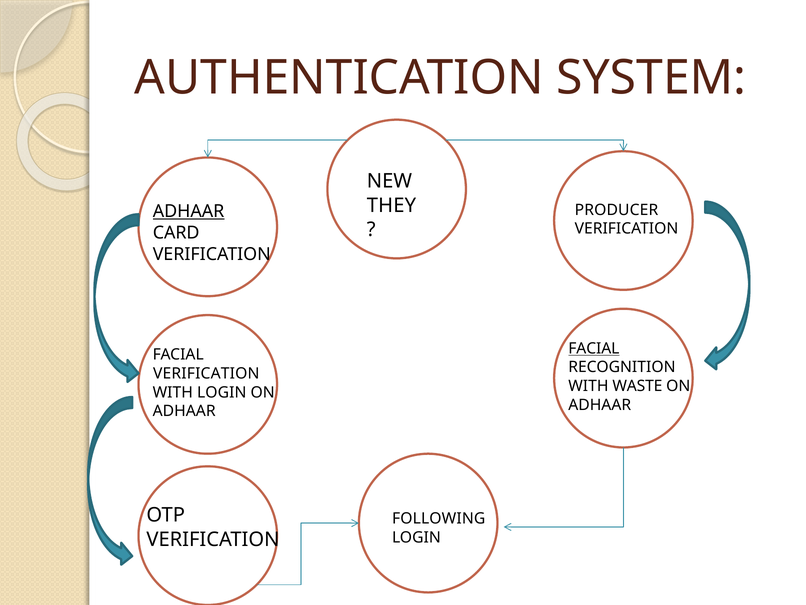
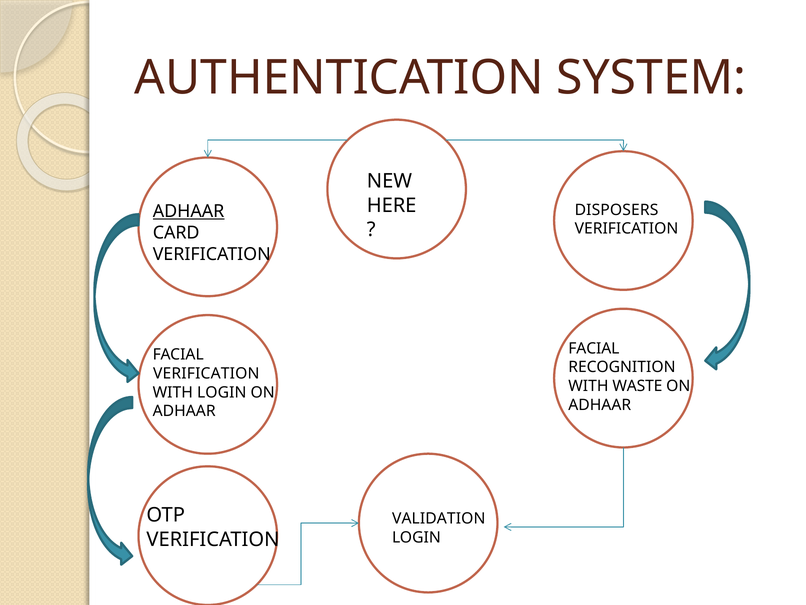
THEY: THEY -> HERE (392, 205)
PRODUCER: PRODUCER -> DISPOSERS (617, 210)
FACIAL underline: present -> none (594, 348)
FOLLOWING: FOLLOWING -> VALIDATION (439, 518)
